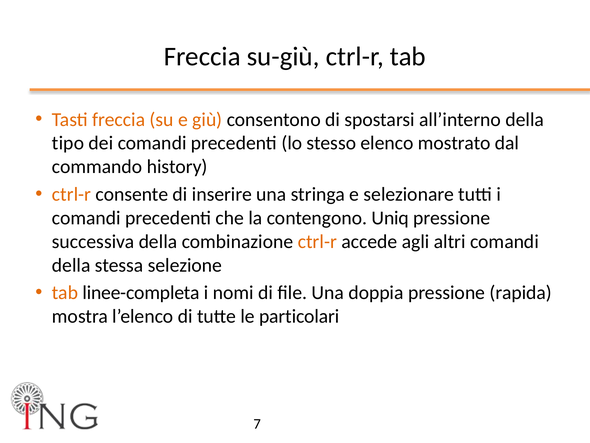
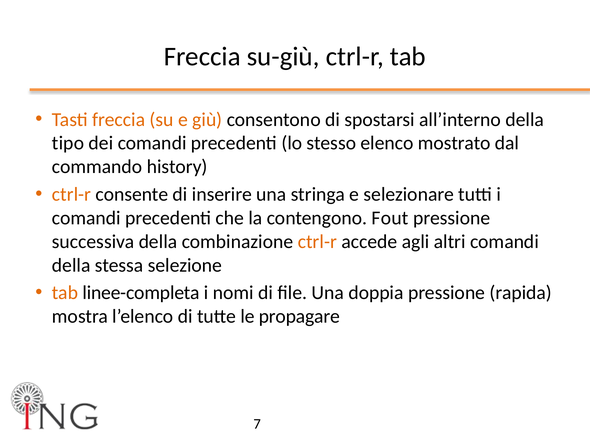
Uniq: Uniq -> Fout (390, 218)
particolari: particolari -> propagare (299, 316)
